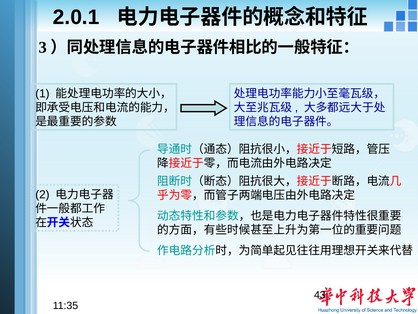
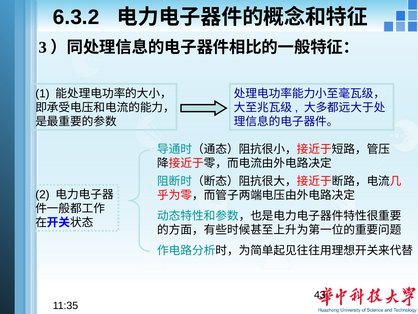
2.0.1: 2.0.1 -> 6.3.2 (76, 17)
